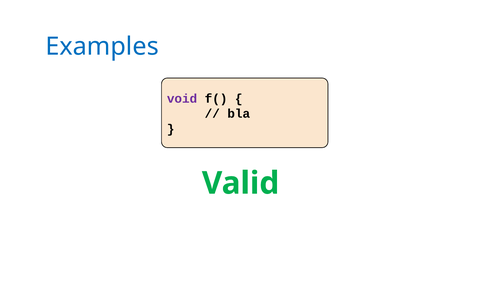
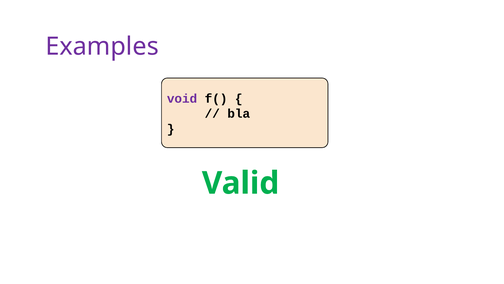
Examples colour: blue -> purple (102, 46)
